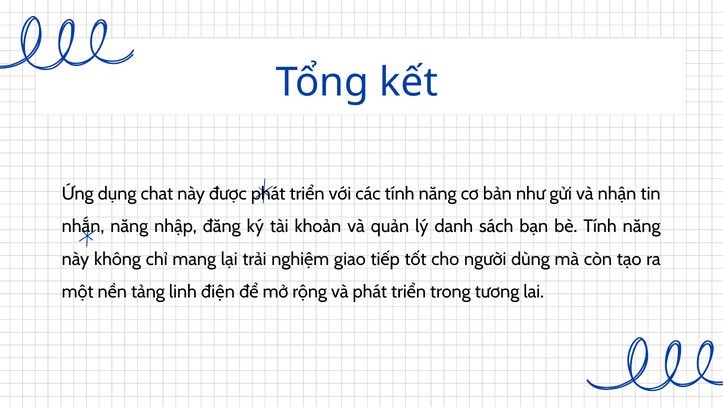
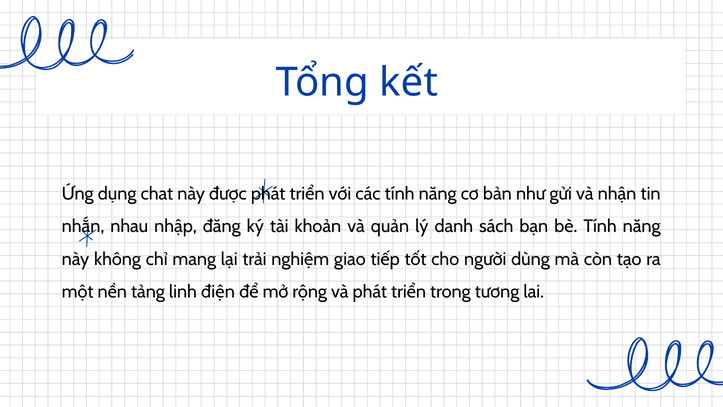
nhắn năng: năng -> nhau (129, 226)
